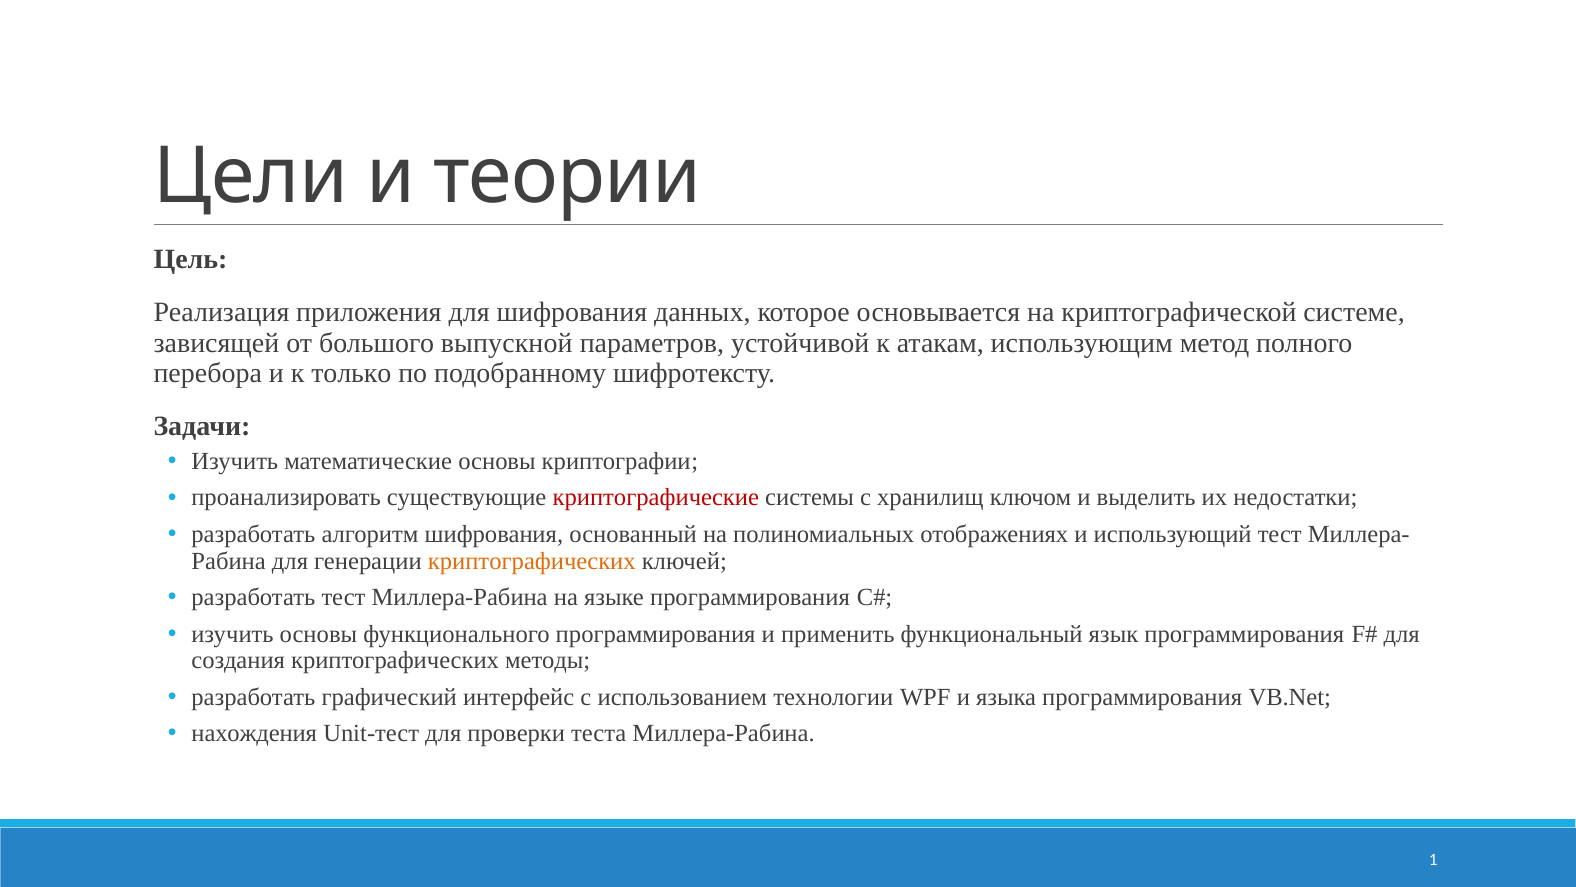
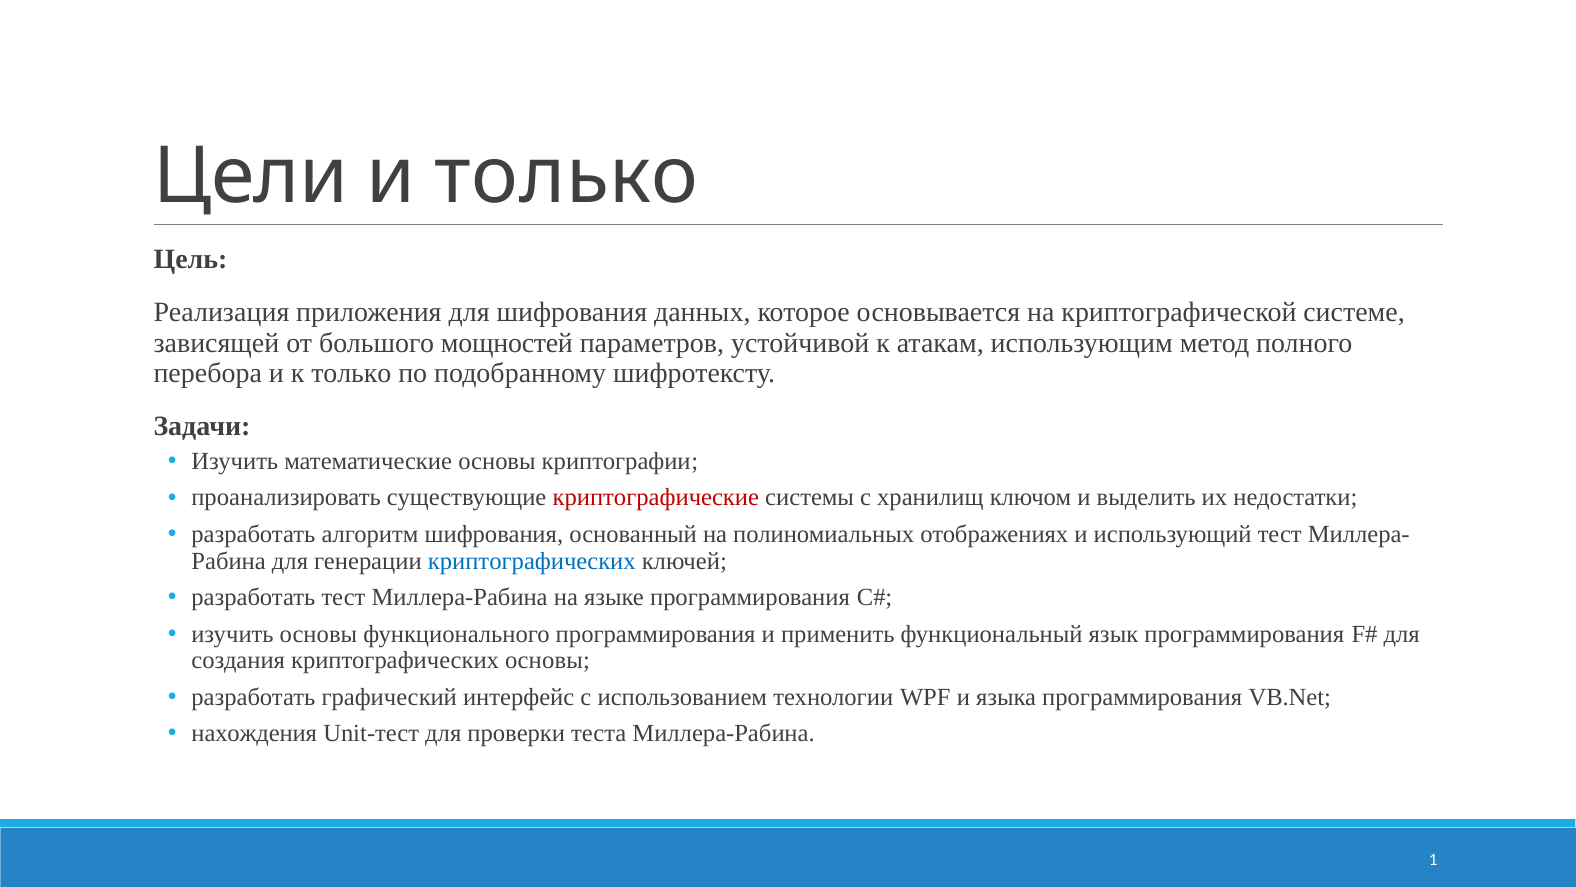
и теории: теории -> только (567, 177)
выпускной: выпускной -> мощностей (507, 343)
криптографических colour: orange -> blue (532, 561)
криптографических методы: методы -> основы (548, 660)
